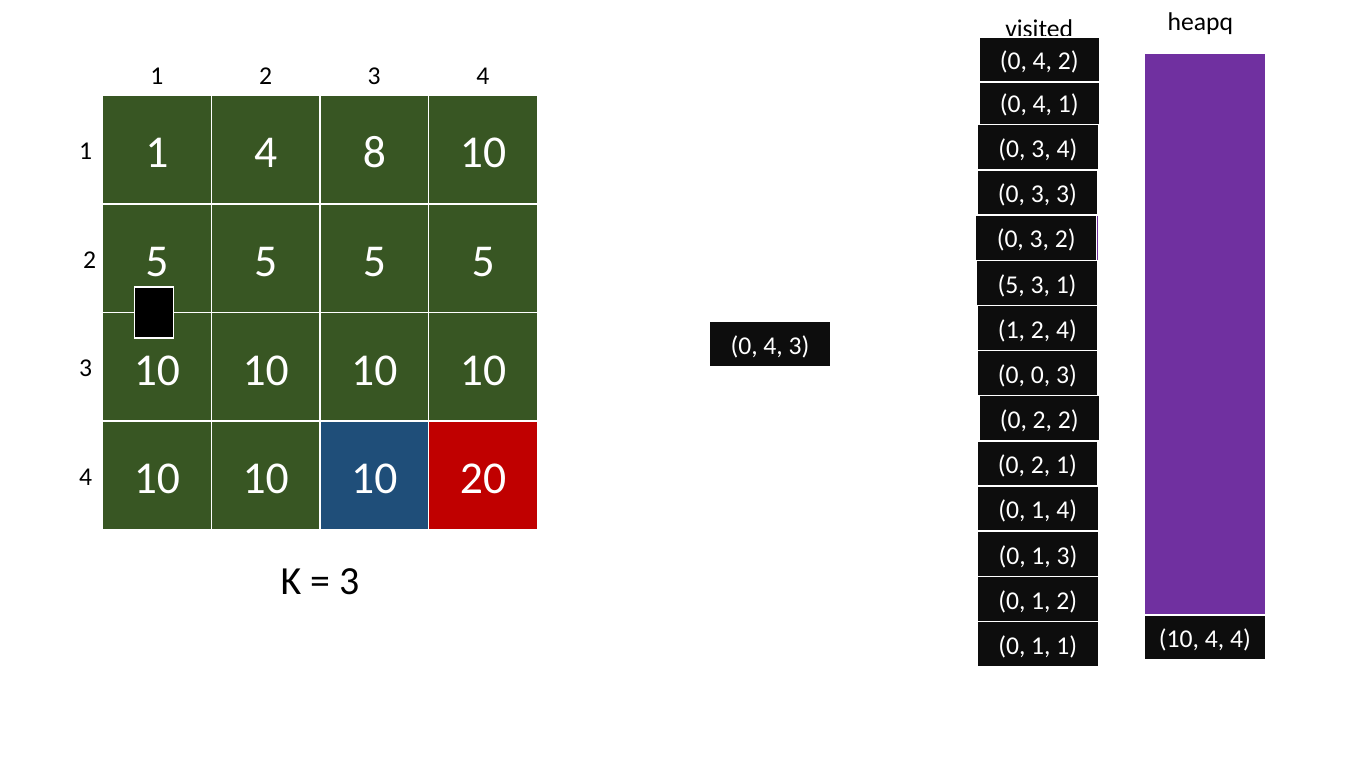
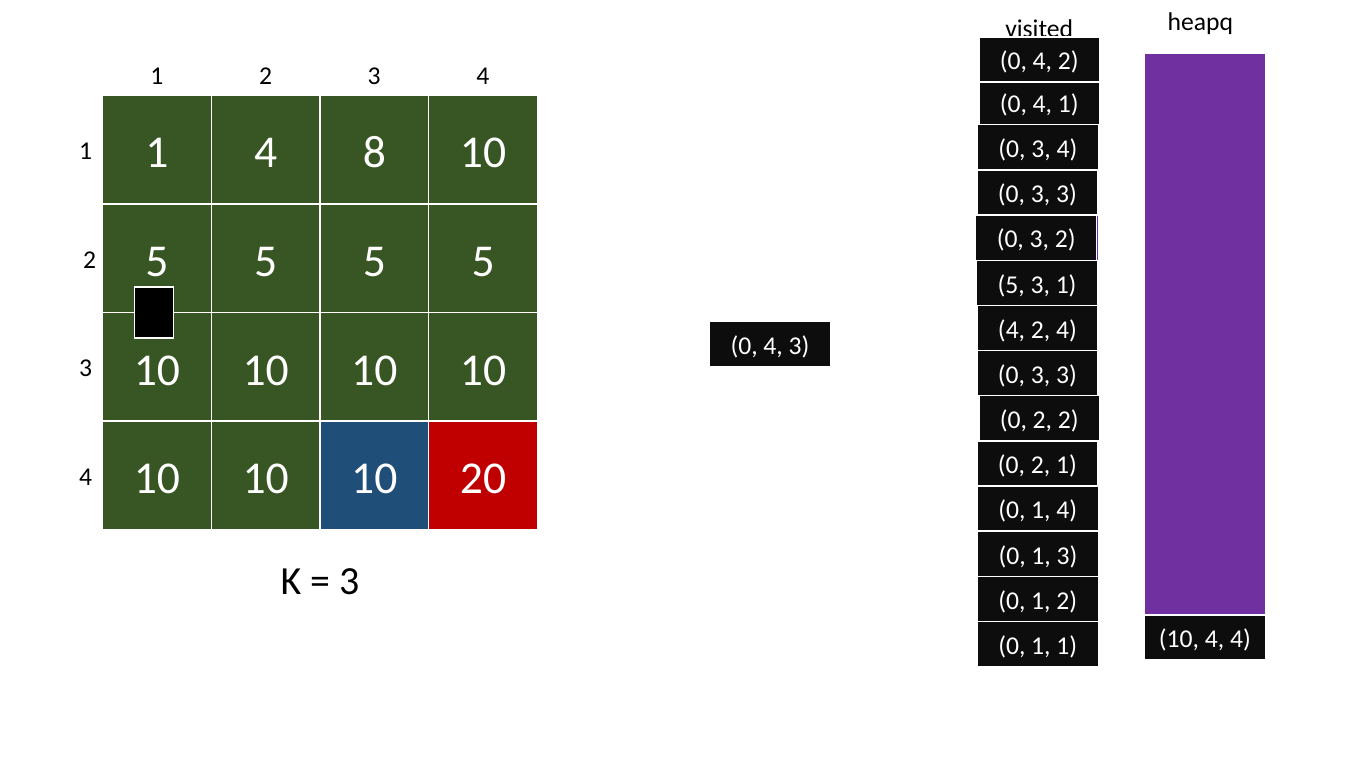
1: 1 -> 4 (1012, 330)
0: 0 -> 3 (1041, 375)
